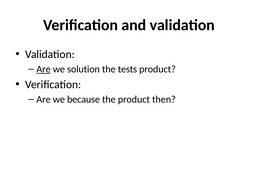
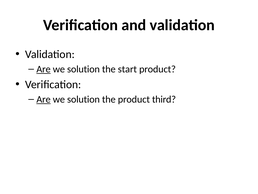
tests: tests -> start (127, 69)
Are underline: none -> present (44, 99)
because: because -> solution (83, 99)
then: then -> third (164, 99)
